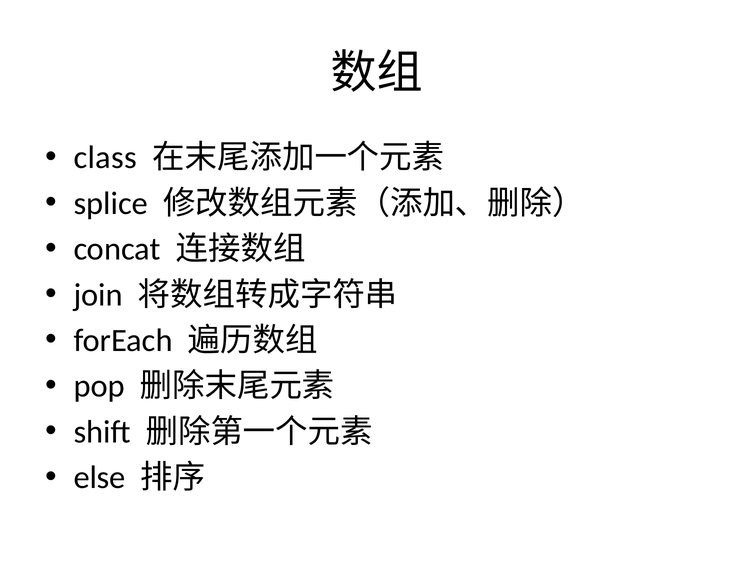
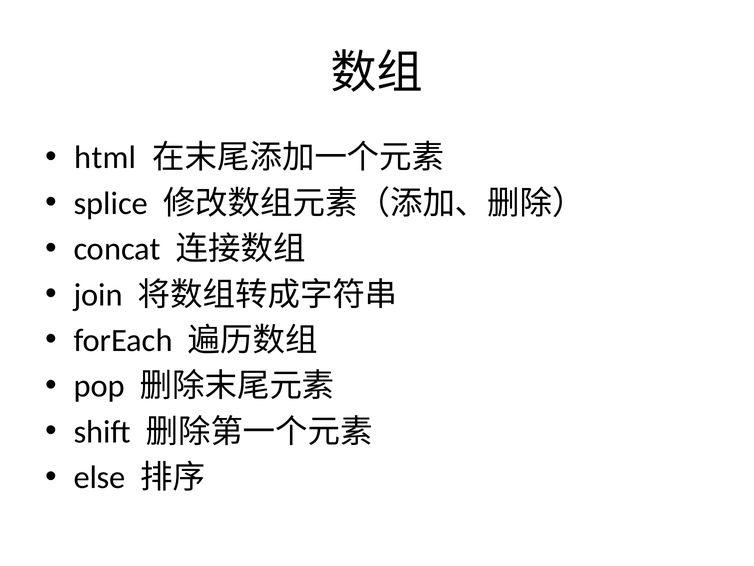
class: class -> html (105, 157)
